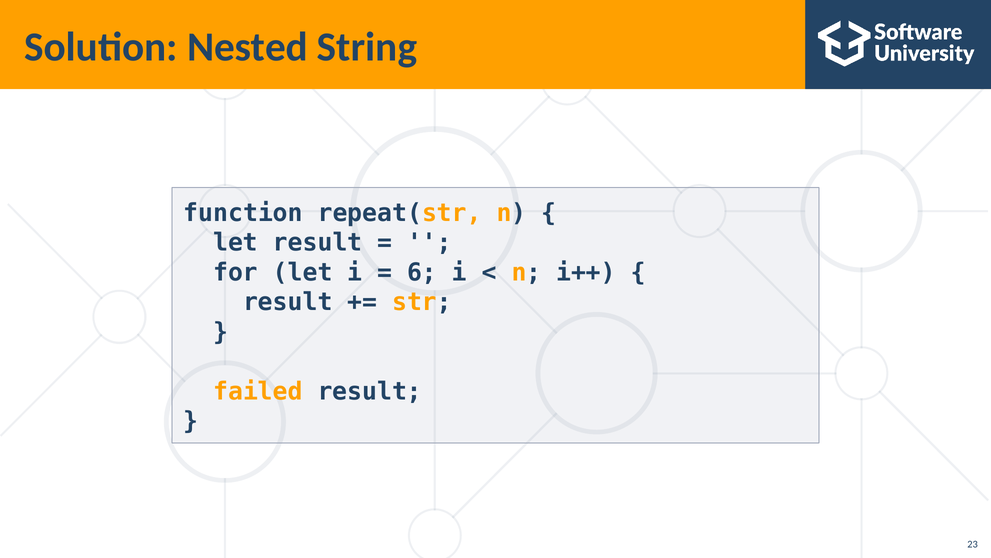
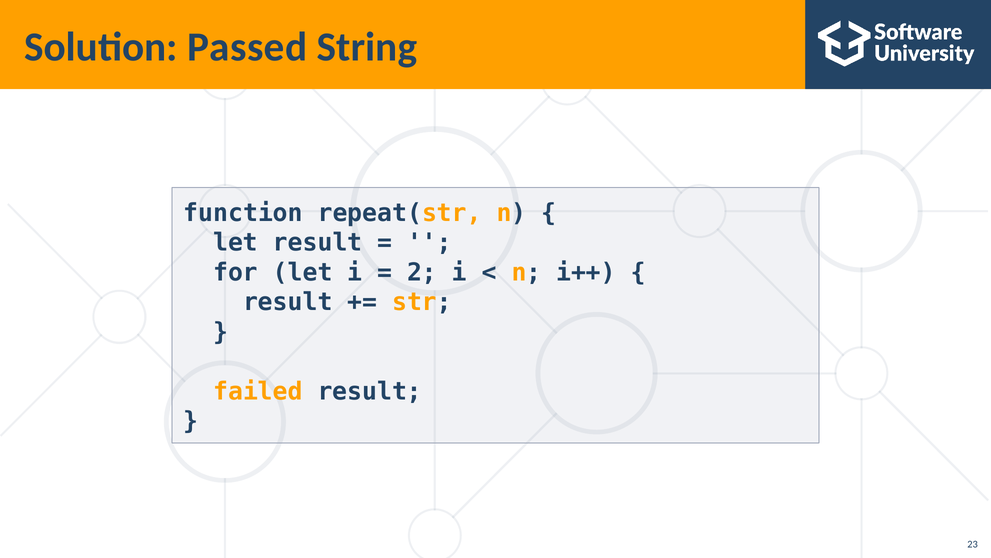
Nested: Nested -> Passed (247, 47)
6: 6 -> 2 (422, 272)
